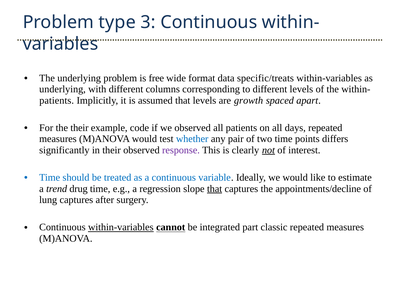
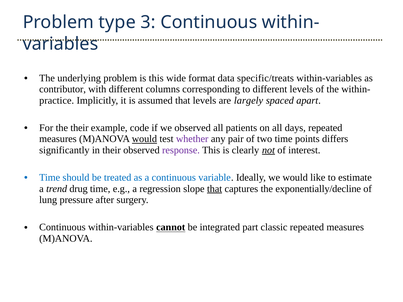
is free: free -> this (156, 78)
underlying: underlying -> contributor (63, 89)
patients: patients -> practice (57, 100)
growth: growth -> largely (249, 100)
would underline: none -> present (144, 139)
whether colour: blue -> purple (192, 139)
appointments/decline: appointments/decline -> exponentially/decline (318, 189)
lung captures: captures -> pressure (76, 200)
within-variables underline: present -> none (121, 228)
